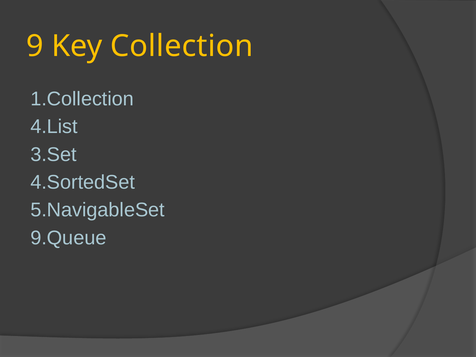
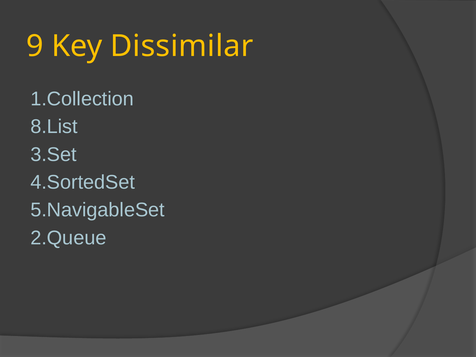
Collection: Collection -> Dissimilar (182, 46)
4.List: 4.List -> 8.List (54, 127)
9.Queue: 9.Queue -> 2.Queue (68, 238)
